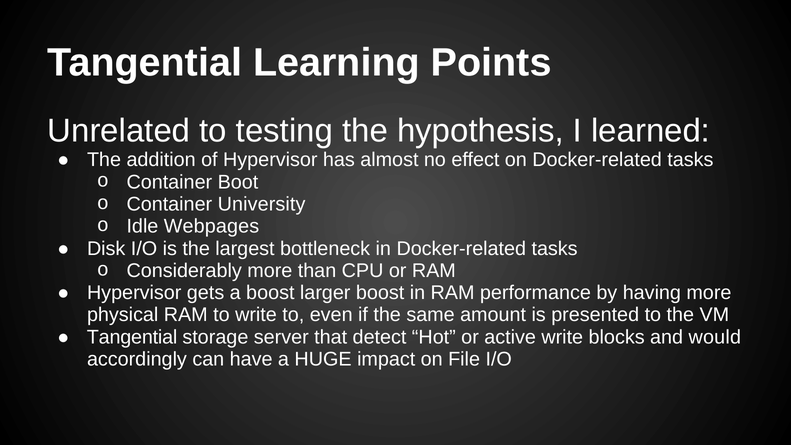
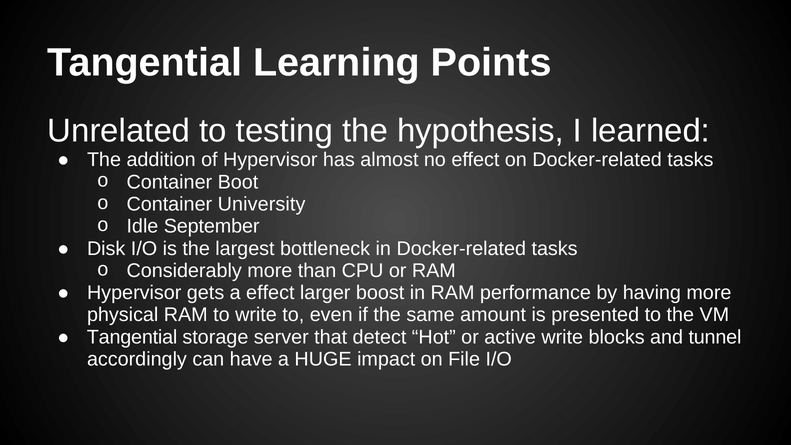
Webpages: Webpages -> September (212, 226)
a boost: boost -> effect (270, 293)
would: would -> tunnel (715, 337)
